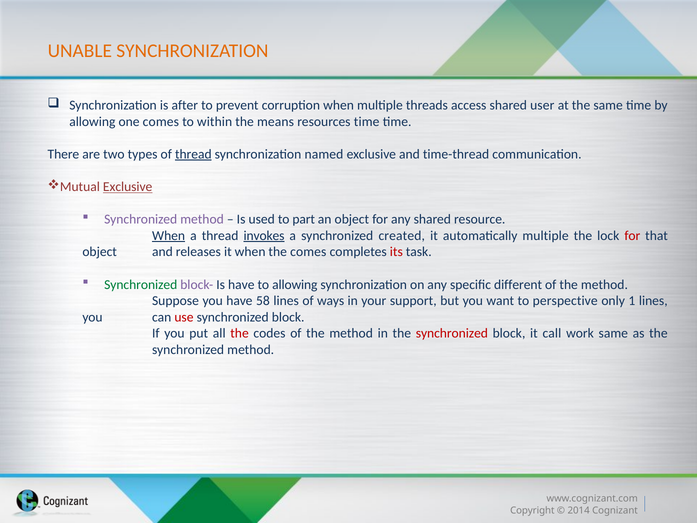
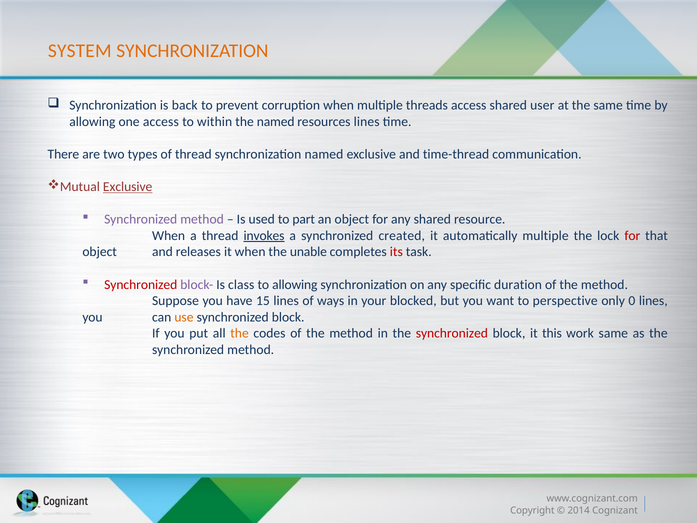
UNABLE: UNABLE -> SYSTEM (80, 51)
after: after -> back (185, 105)
one comes: comes -> access (161, 122)
the means: means -> named (276, 122)
resources time: time -> lines (367, 122)
thread underline: present -> none (193, 154)
When underline: present -> none (169, 236)
the comes: comes -> unable (308, 252)
Synchronized colour: green -> red (141, 284)
Is have: have -> class (241, 284)
different: different -> duration (518, 284)
58: 58 -> 15 (263, 301)
support: support -> blocked (413, 301)
1: 1 -> 0 (632, 301)
use colour: red -> orange (184, 317)
the colour: red -> orange (240, 333)
call: call -> this (552, 333)
